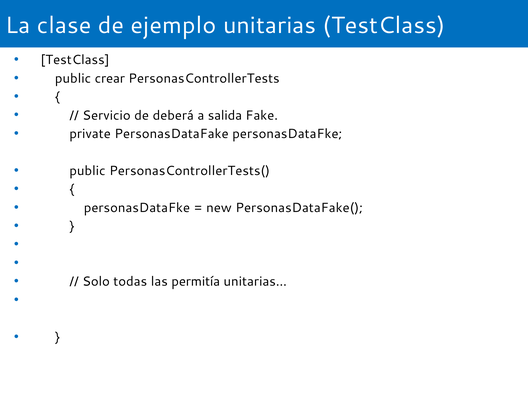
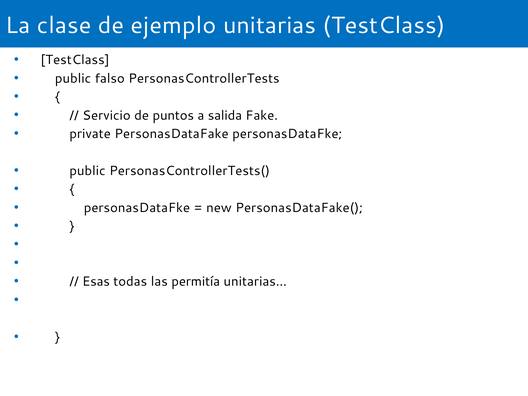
crear: crear -> falso (110, 78)
deberá: deberá -> puntos (173, 115)
Solo: Solo -> Esas (96, 282)
